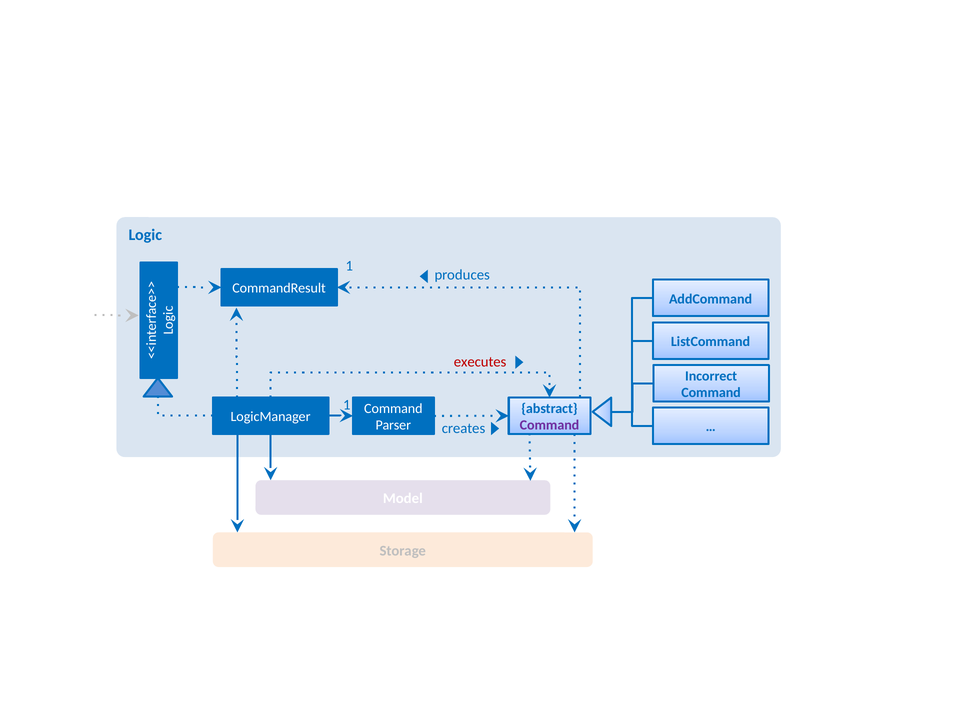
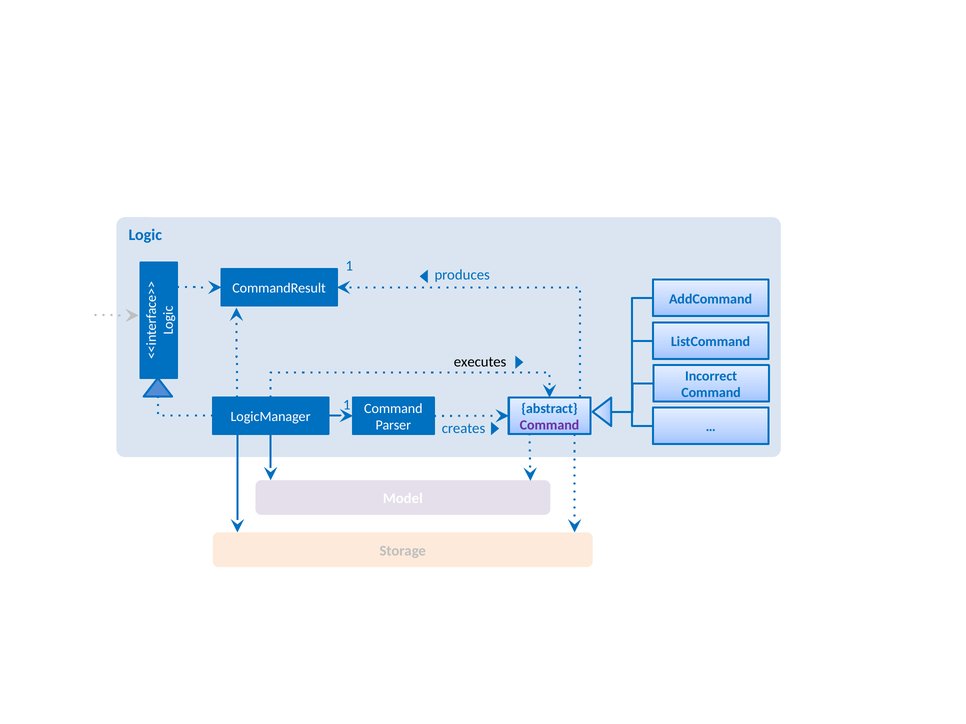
executes colour: red -> black (480, 362)
